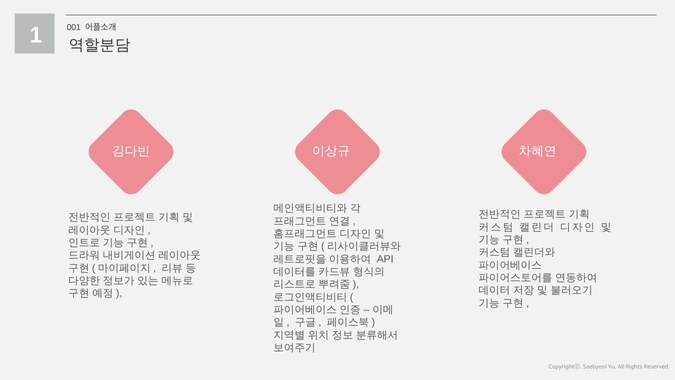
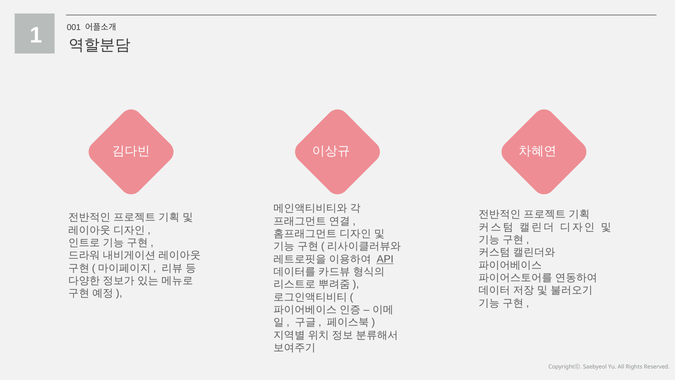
API underline: none -> present (385, 259)
